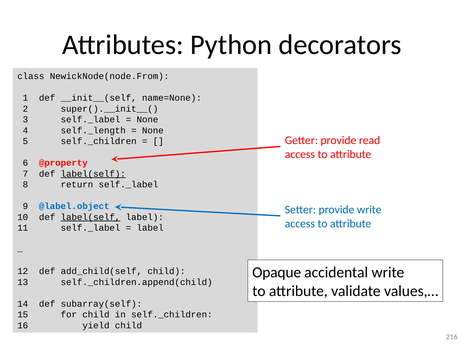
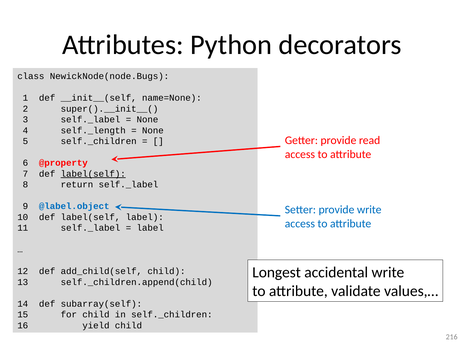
NewickNode(node.From: NewickNode(node.From -> NewickNode(node.Bugs (109, 76)
label(self underline: present -> none (90, 217)
Opaque: Opaque -> Longest (277, 272)
